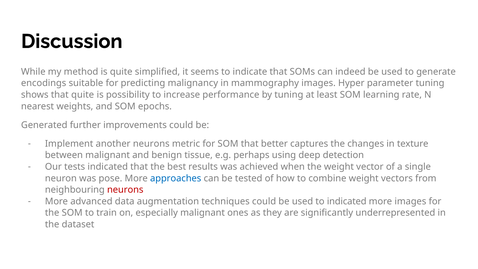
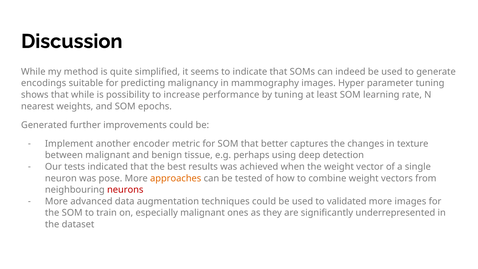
that quite: quite -> while (83, 95)
another neurons: neurons -> encoder (151, 144)
approaches colour: blue -> orange (176, 178)
to indicated: indicated -> validated (347, 201)
